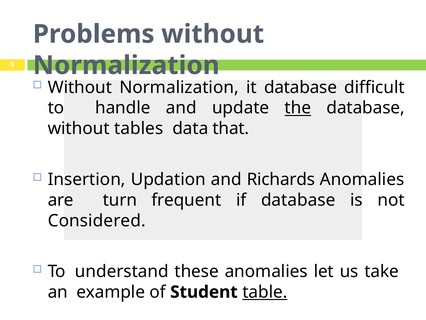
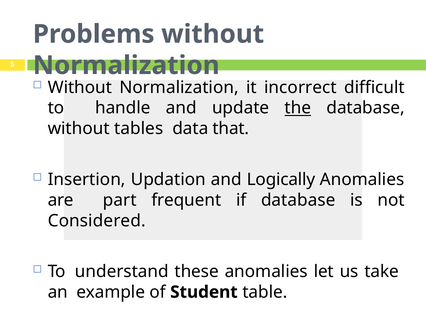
it database: database -> incorrect (300, 87)
Richards: Richards -> Logically (281, 179)
turn: turn -> part (120, 200)
table underline: present -> none (265, 292)
